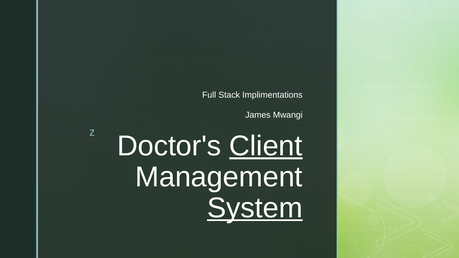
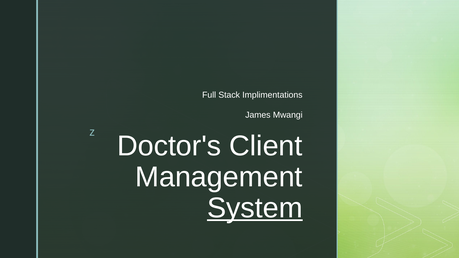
Client underline: present -> none (266, 146)
